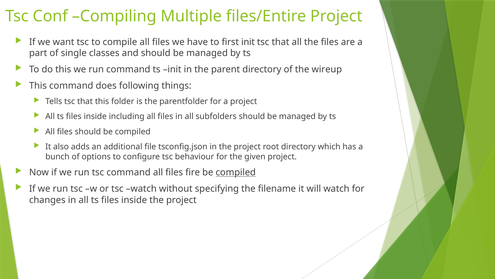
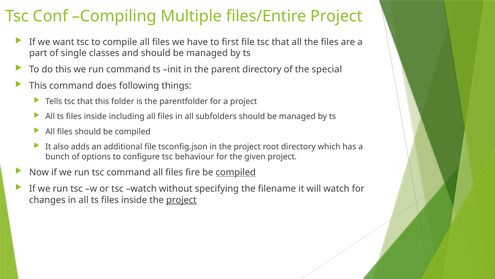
first init: init -> file (248, 42)
wireup: wireup -> special (327, 69)
project underline: none -> present (181, 200)
